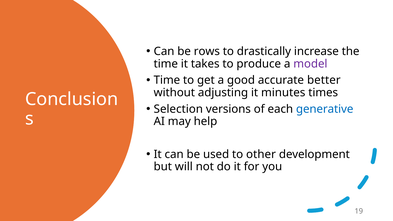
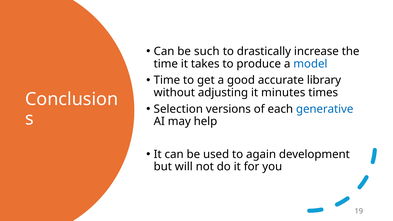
rows: rows -> such (207, 51)
model colour: purple -> blue (310, 64)
better: better -> library (324, 80)
other: other -> again (261, 154)
